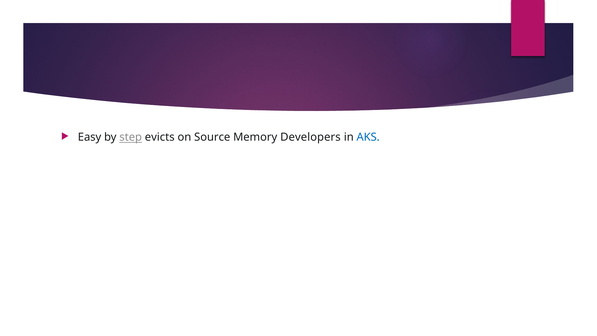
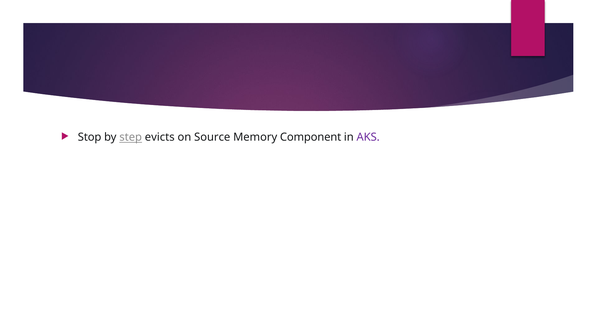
Easy: Easy -> Stop (90, 137)
Developers: Developers -> Component (311, 137)
AKS colour: blue -> purple (368, 137)
